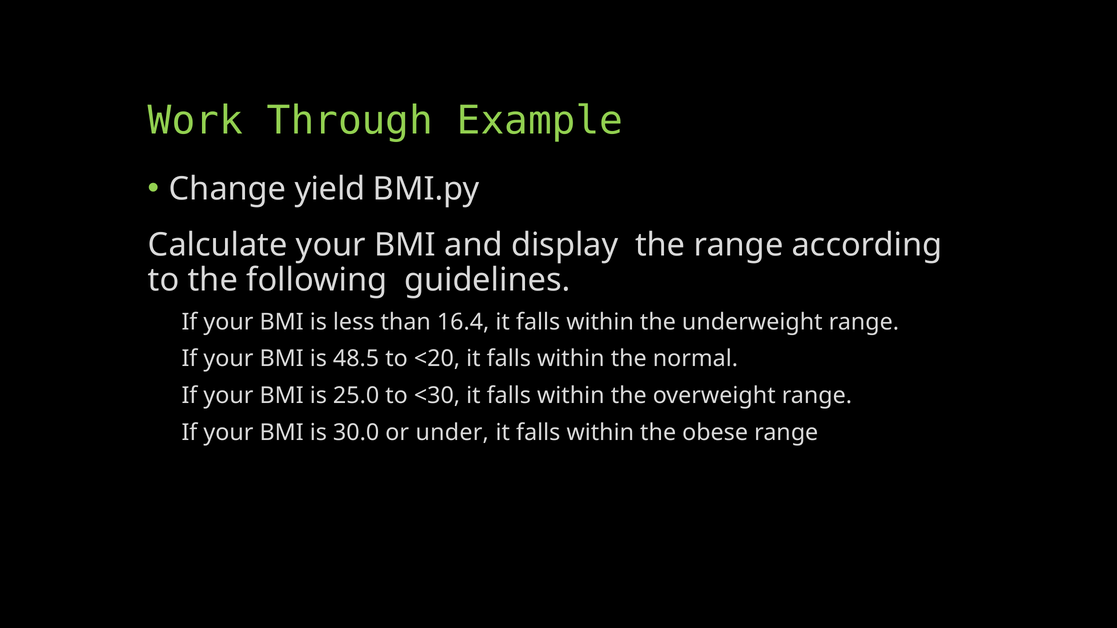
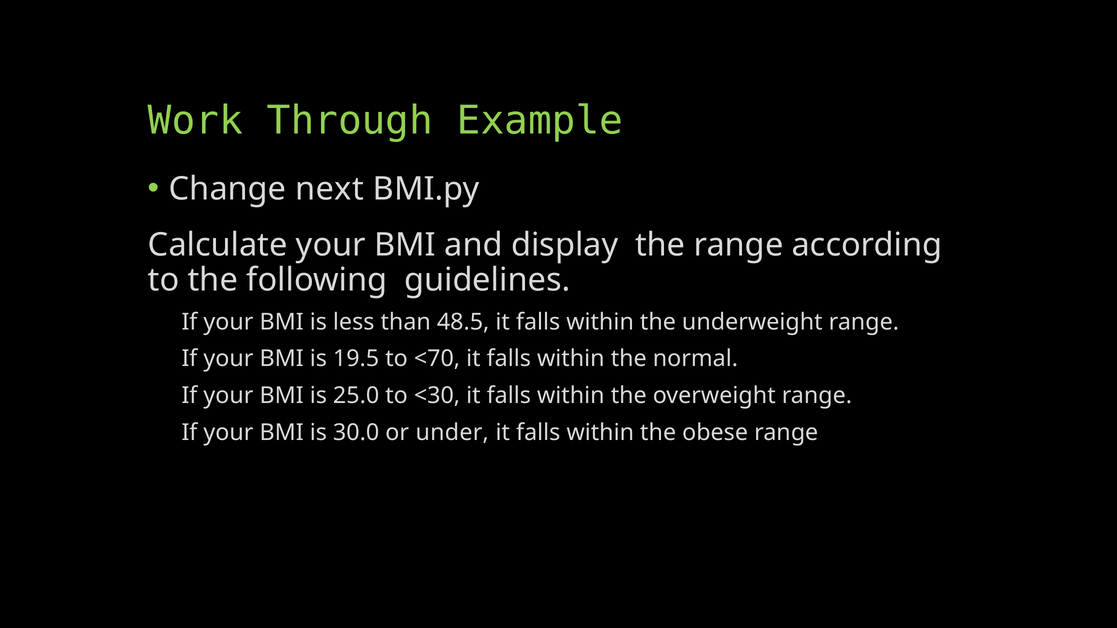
yield: yield -> next (330, 189)
16.4: 16.4 -> 48.5 (463, 322)
48.5: 48.5 -> 19.5 (356, 359)
<20: <20 -> <70 (437, 359)
